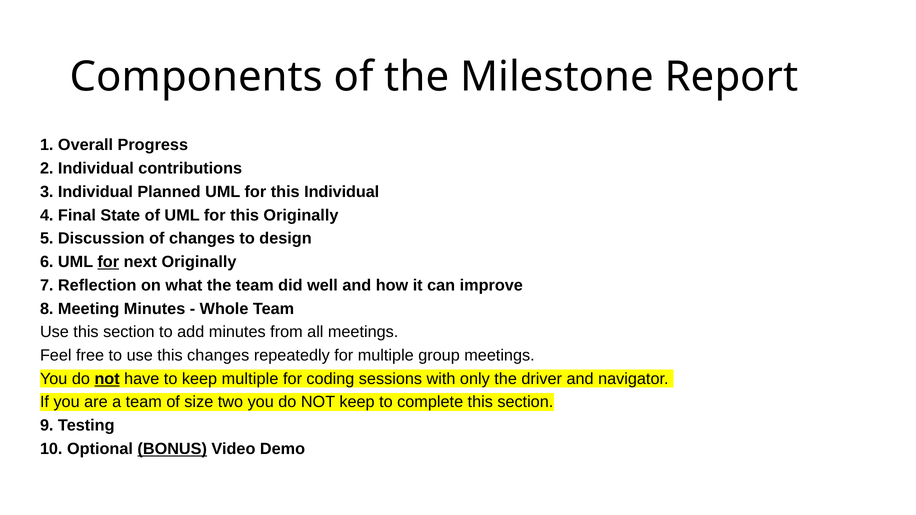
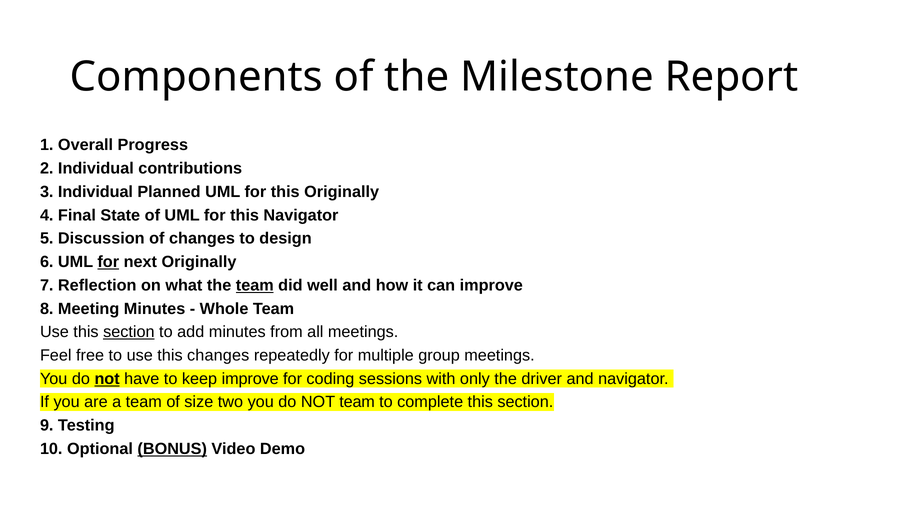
this Individual: Individual -> Originally (342, 192)
this Originally: Originally -> Navigator (301, 215)
team underline: none -> present (255, 285)
section underline: none -> present (129, 332)
keep multiple: multiple -> improve (250, 379)
NOT keep: keep -> team (357, 402)
